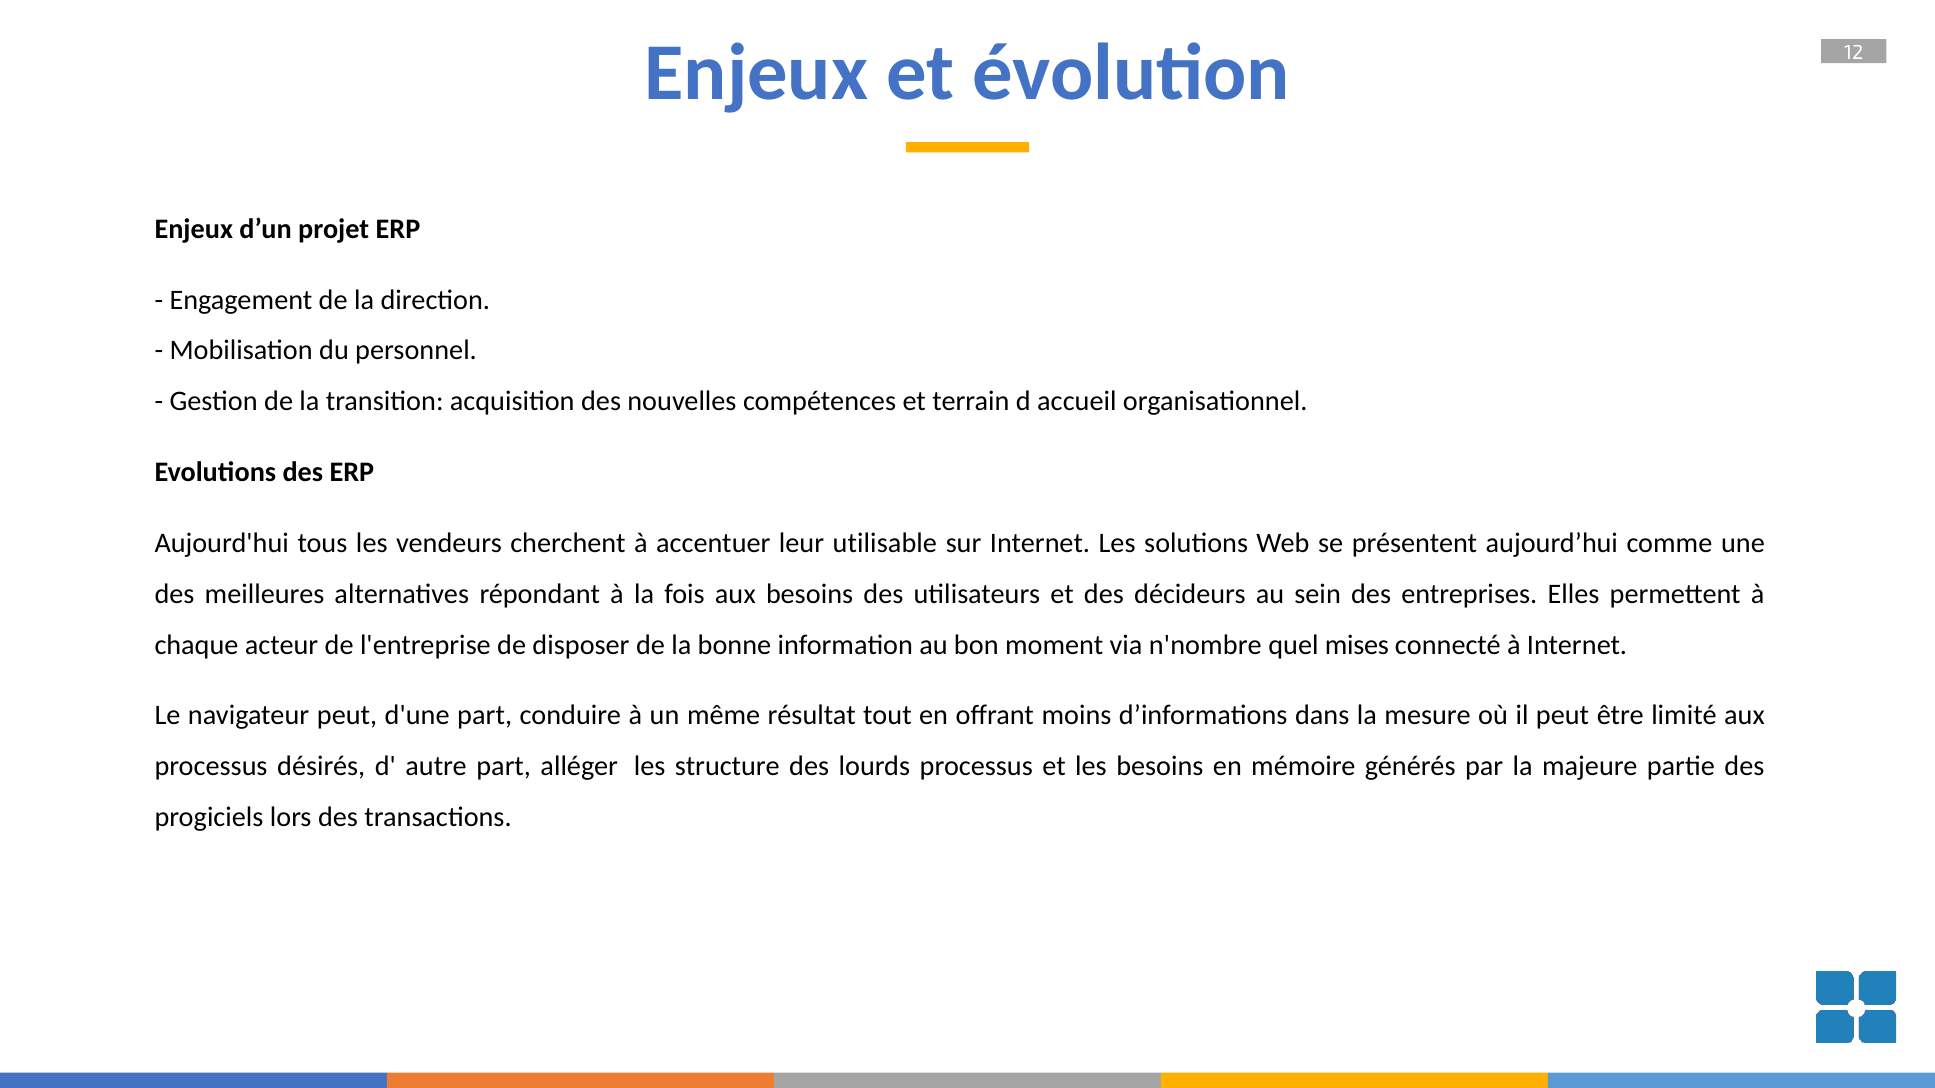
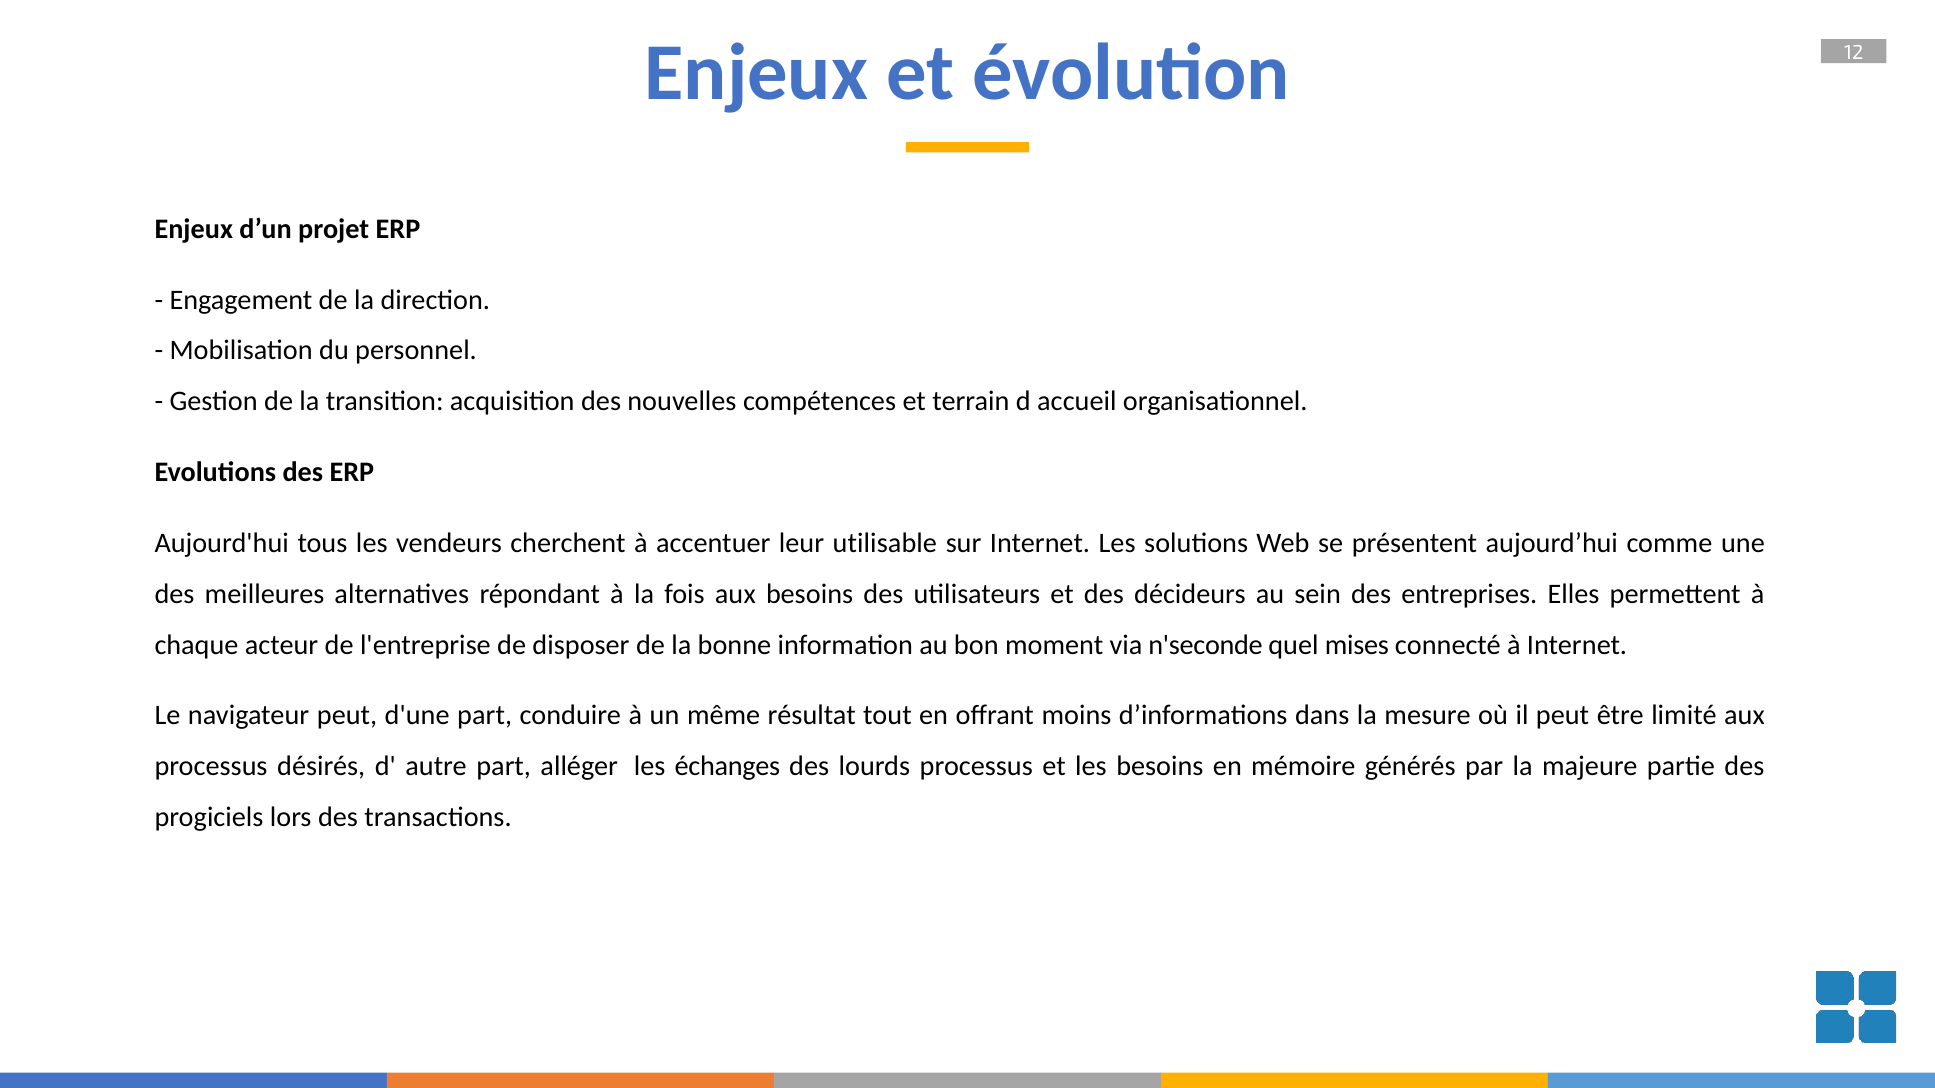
n'nombre: n'nombre -> n'seconde (1206, 645)
structure: structure -> échanges (727, 767)
